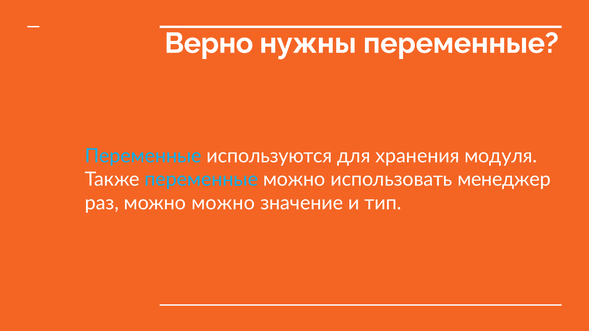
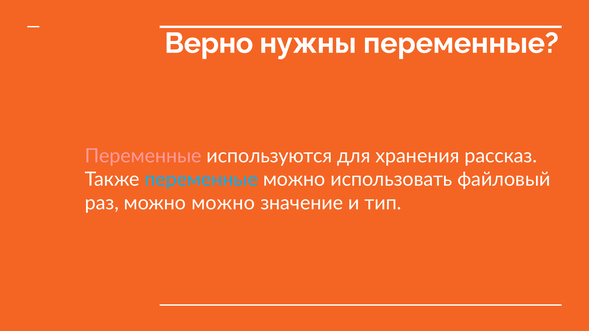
Переменные colour: light blue -> pink (143, 156)
модуля: модуля -> рассказ (501, 156)
менеджер: менеджер -> файловый (504, 180)
